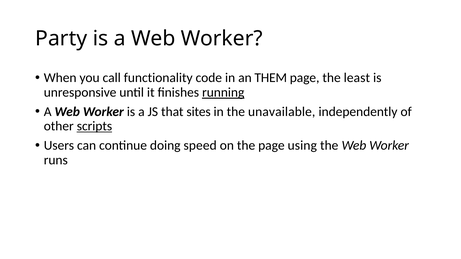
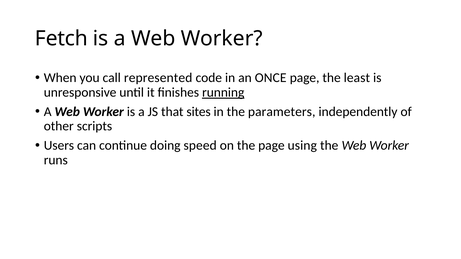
Party: Party -> Fetch (61, 39)
functionality: functionality -> represented (158, 78)
THEM: THEM -> ONCE (271, 78)
unavailable: unavailable -> parameters (282, 112)
scripts underline: present -> none (94, 126)
